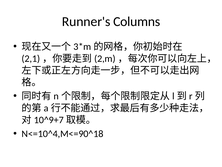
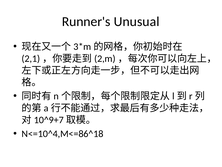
Columns: Columns -> Unusual (137, 21)
N<=10^4,M<=90^18: N<=10^4,M<=90^18 -> N<=10^4,M<=86^18 (63, 133)
